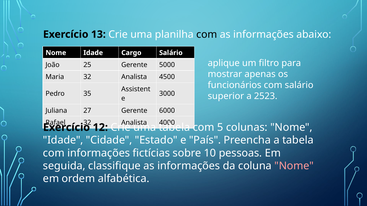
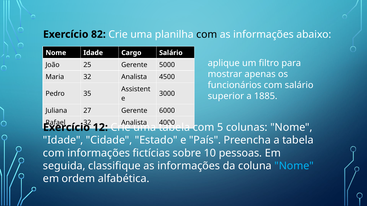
13: 13 -> 82 (98, 34)
2523: 2523 -> 1885 (266, 96)
Nome colour: pink -> light blue (294, 166)
